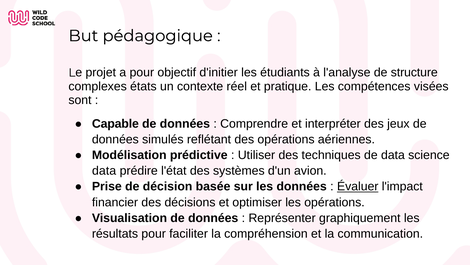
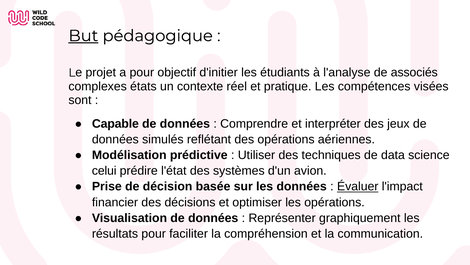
But underline: none -> present (83, 36)
structure: structure -> associés (414, 72)
data: data -> celui (104, 171)
